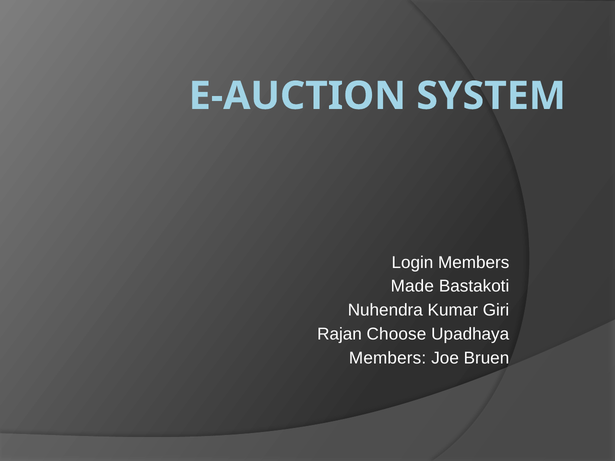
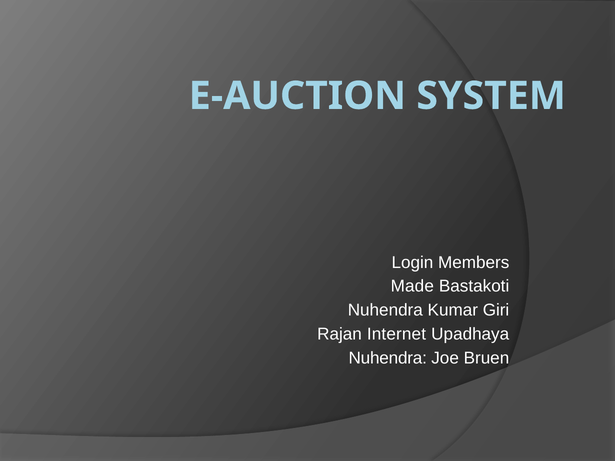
Choose: Choose -> Internet (396, 334)
Members: Members -> Nuhendra (388, 358)
